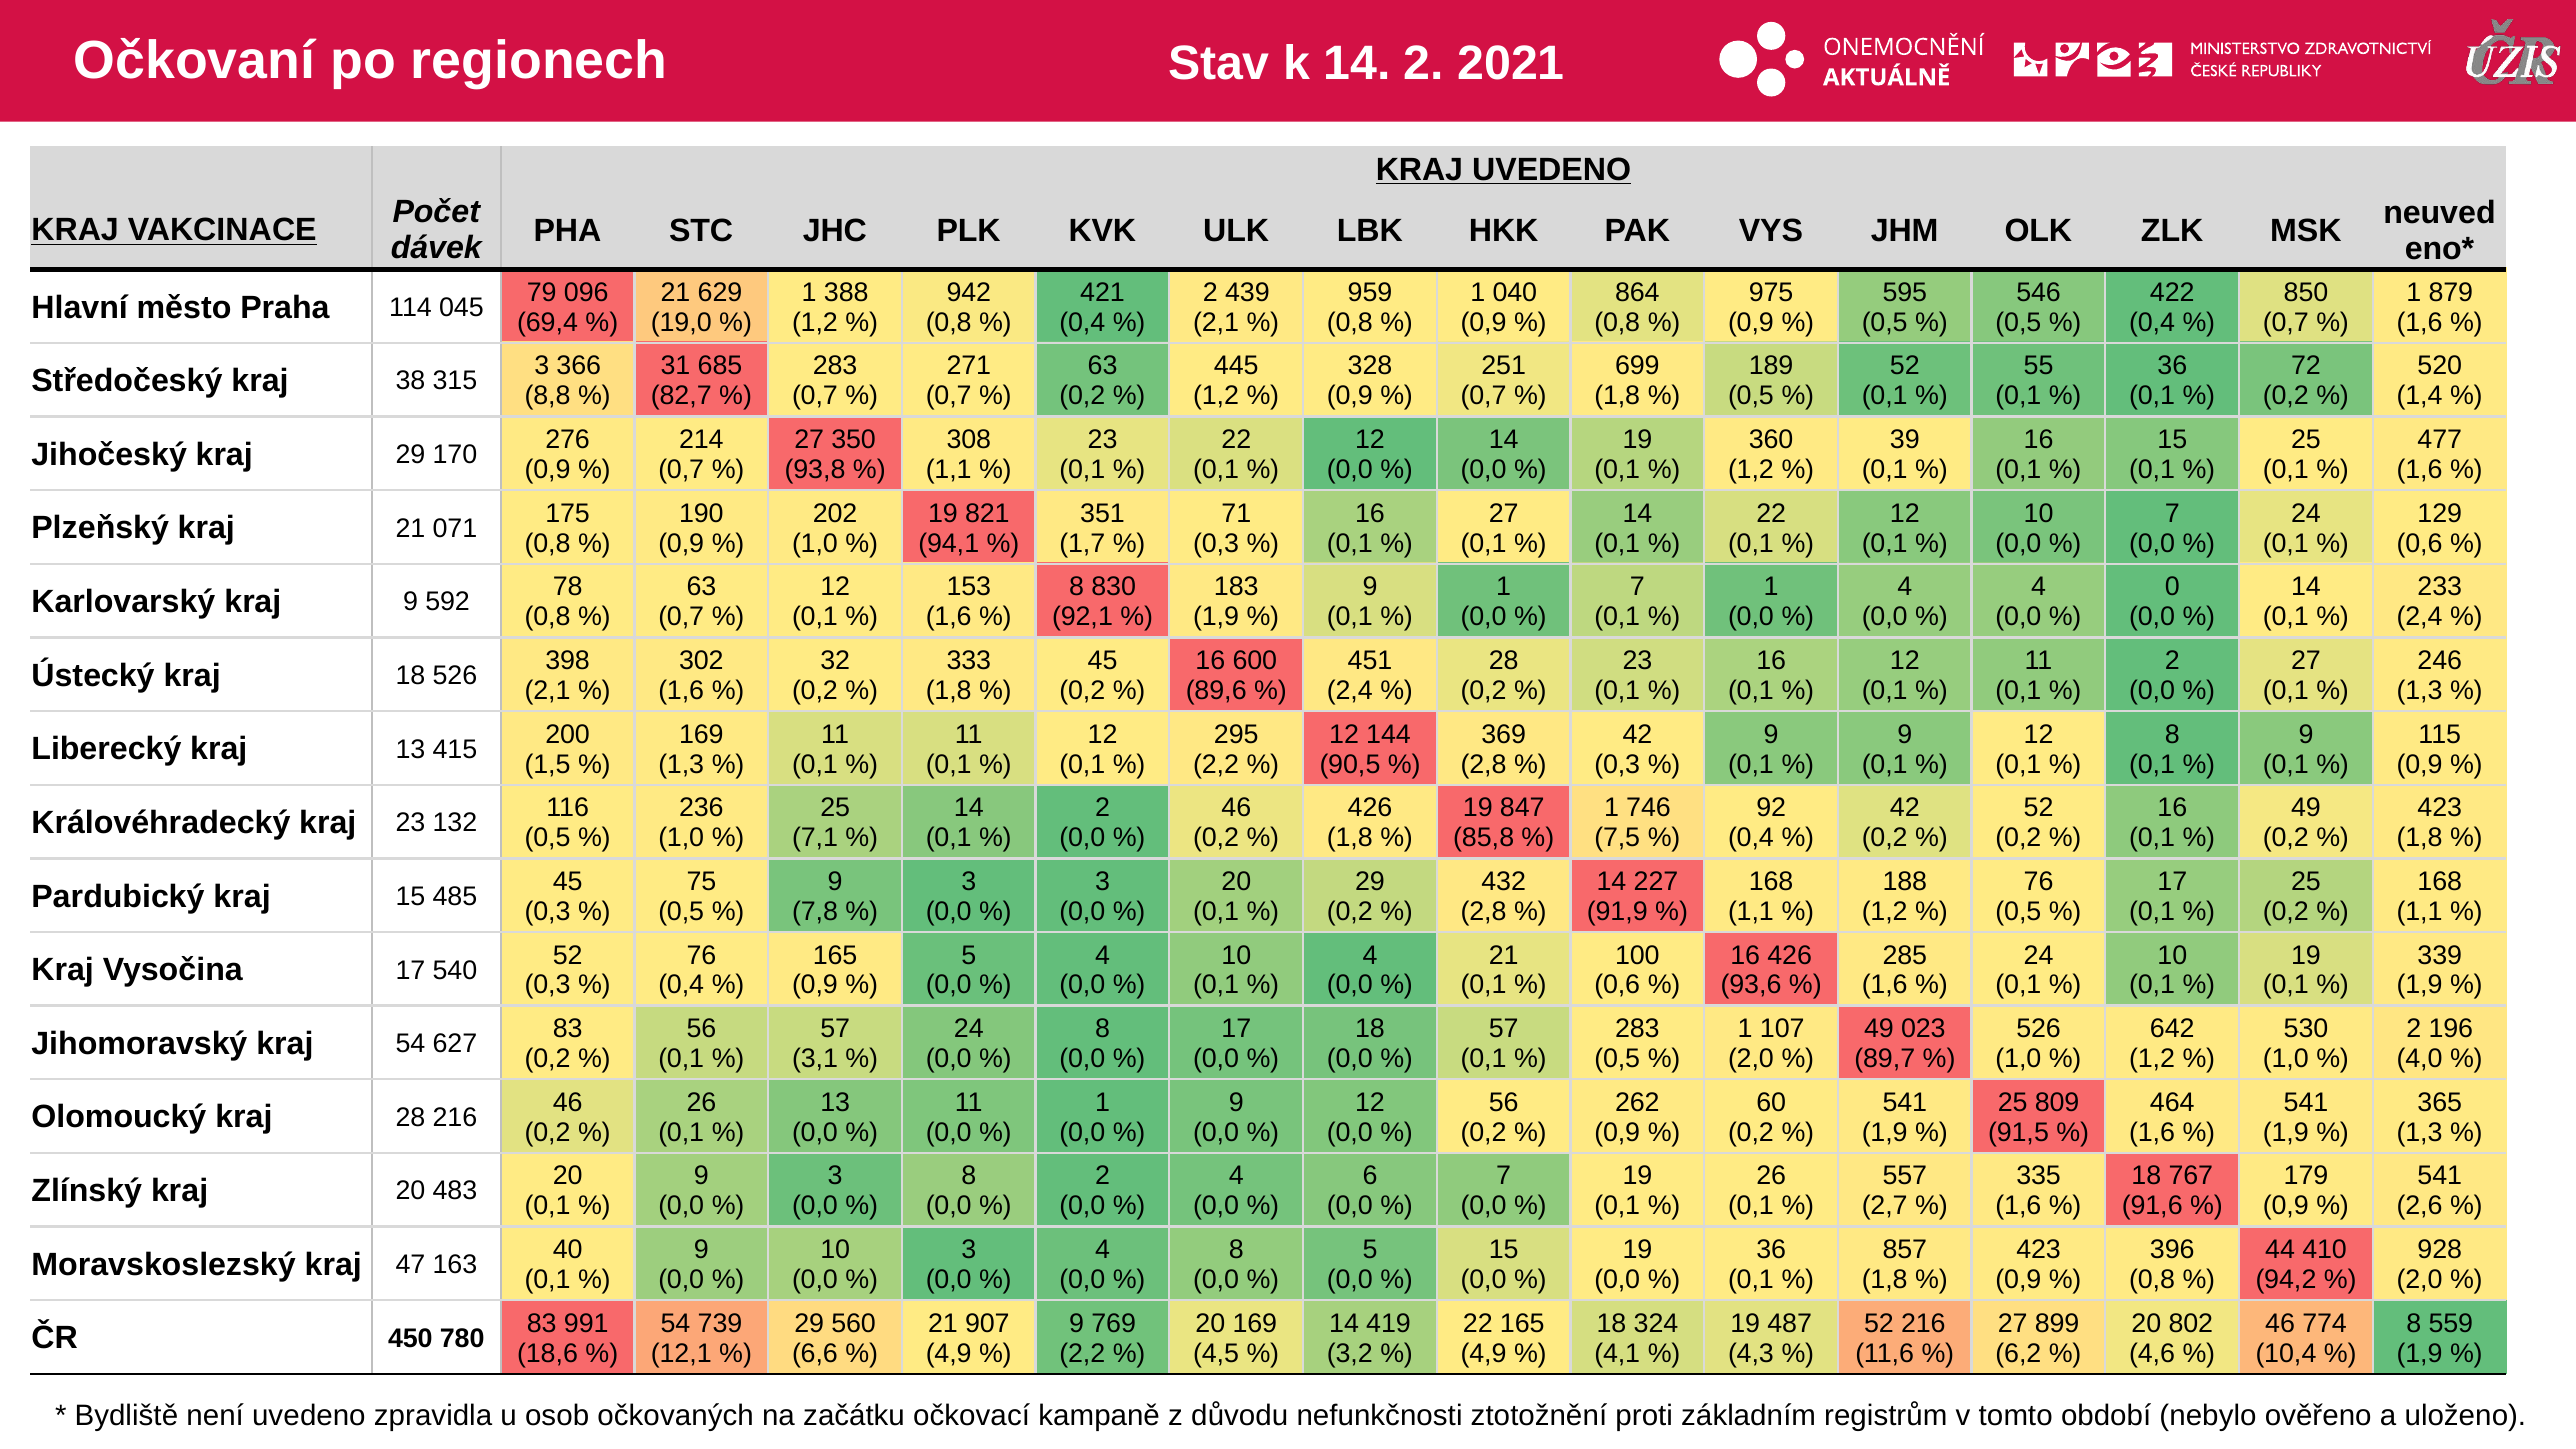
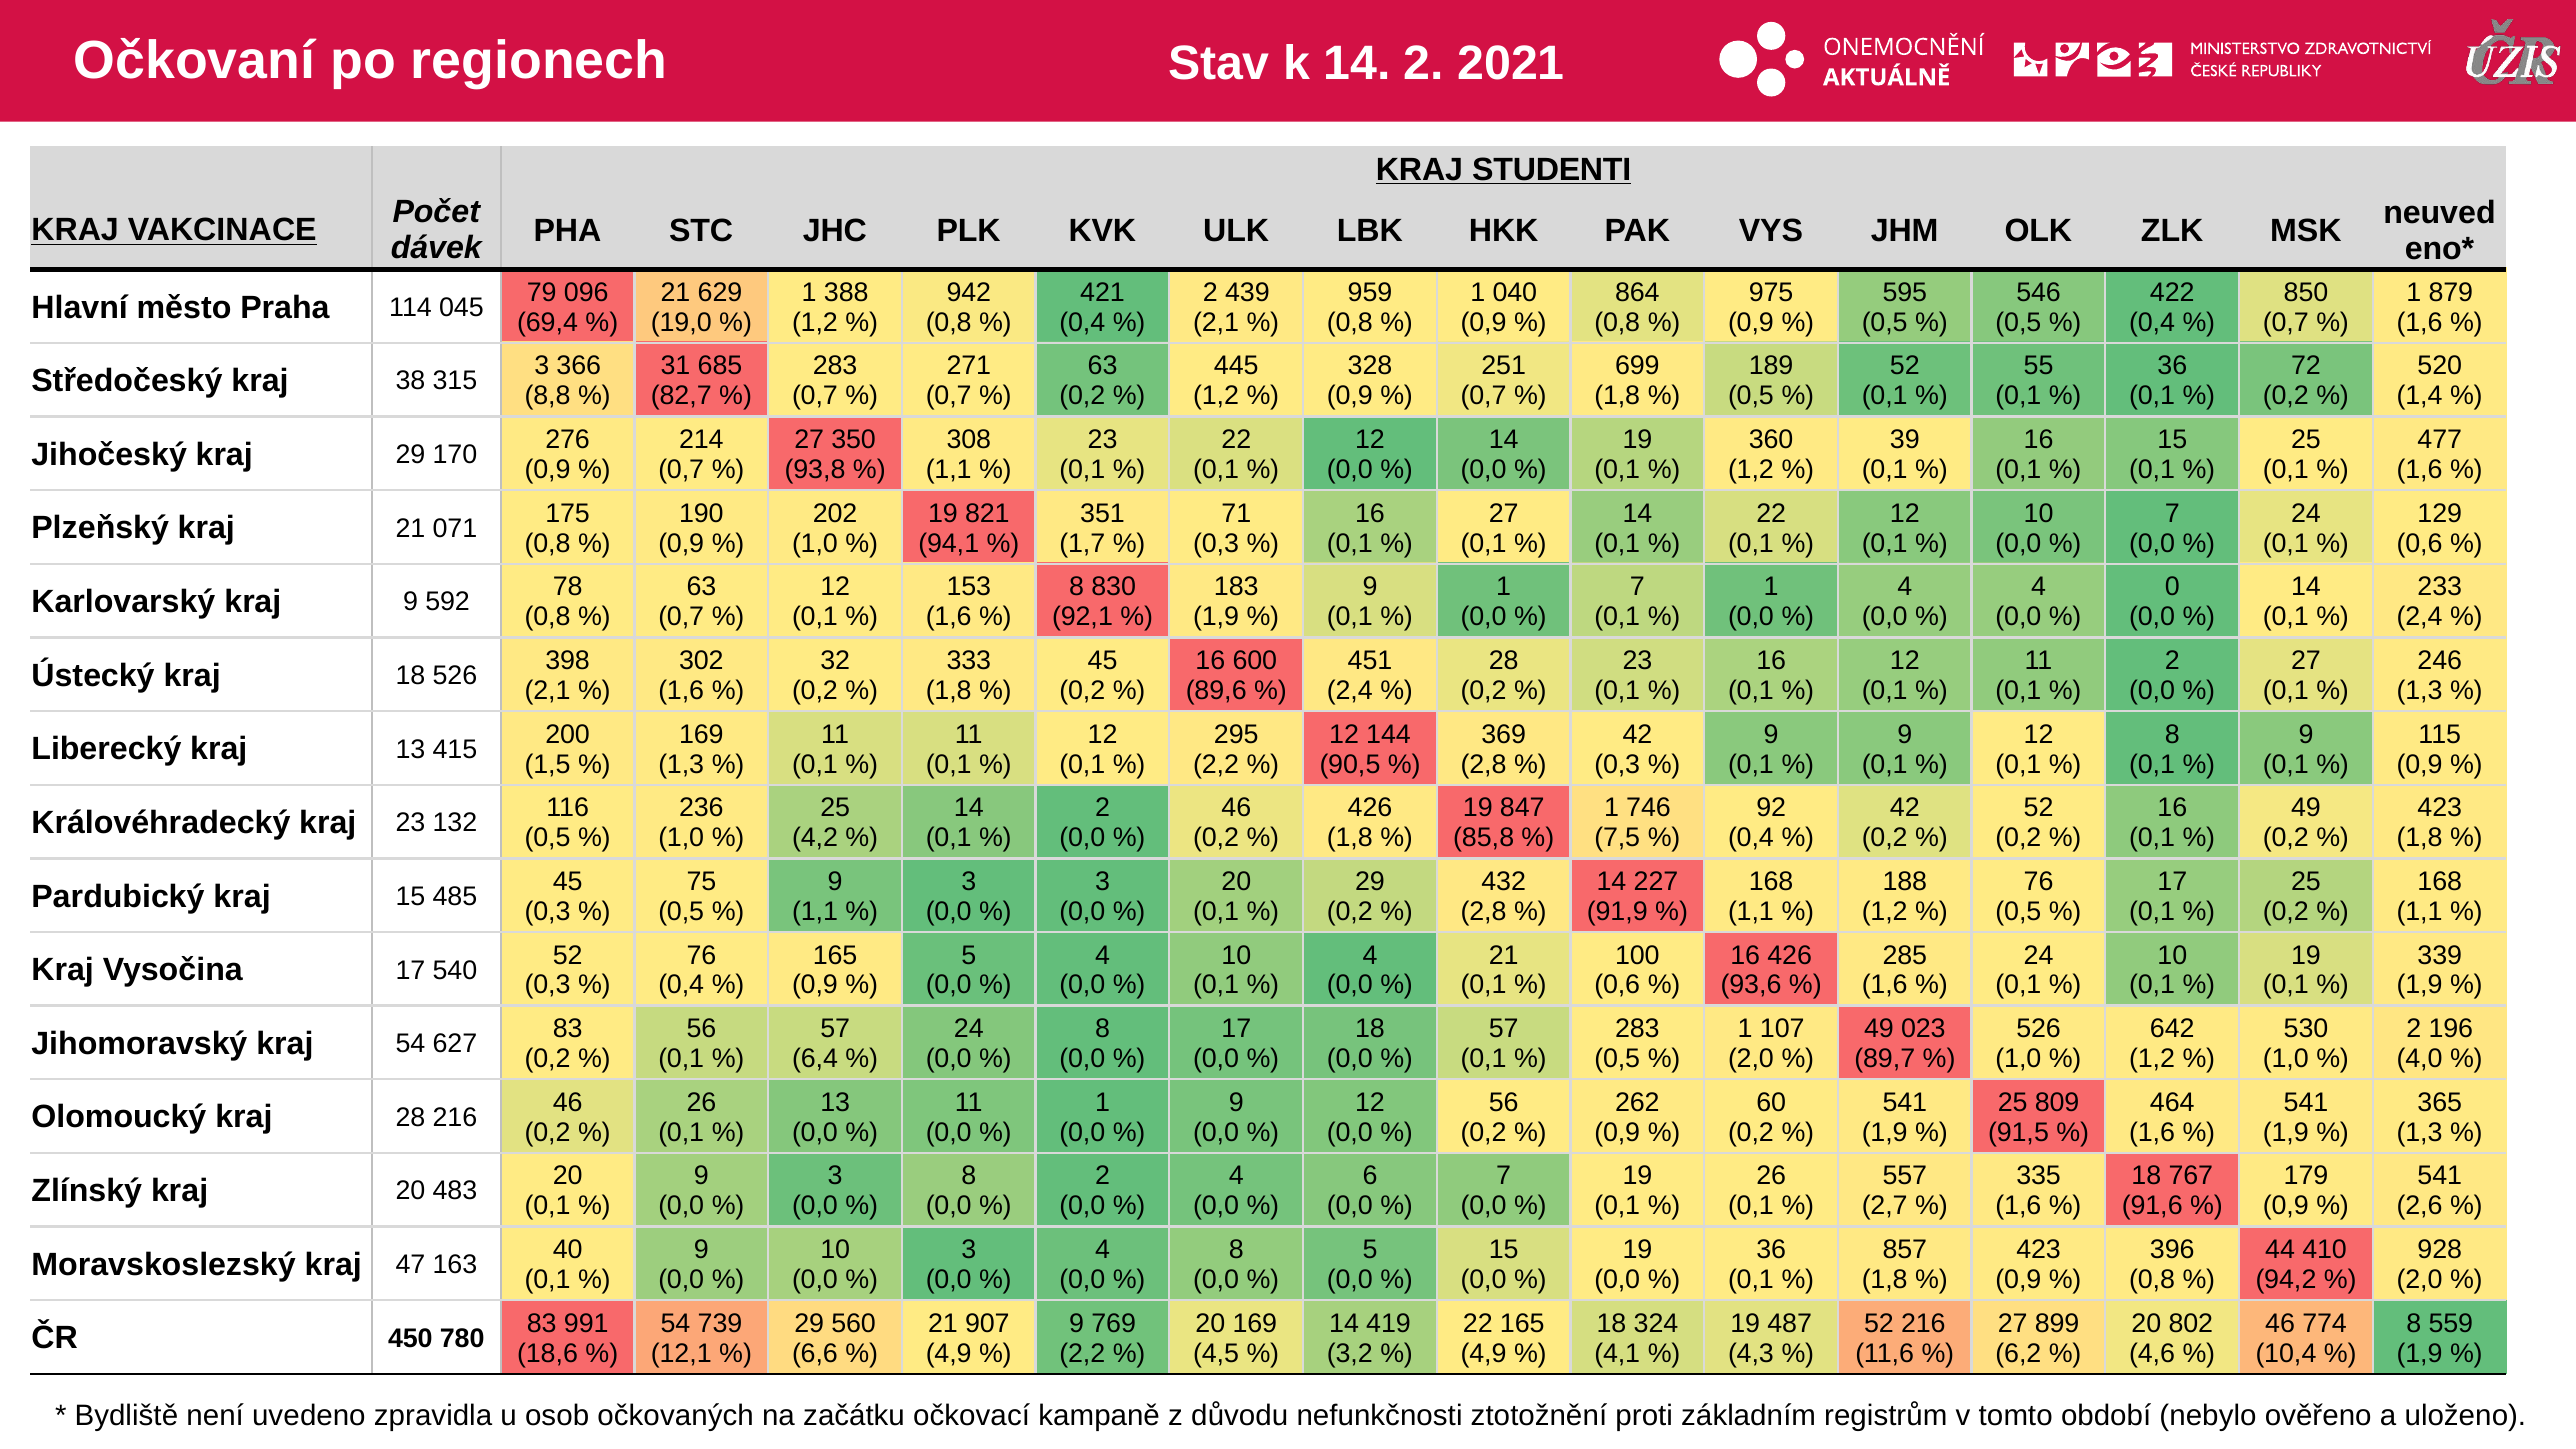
KRAJ UVEDENO: UVEDENO -> STUDENTI (1552, 170)
7,1: 7,1 -> 4,2 (815, 838)
7,8: 7,8 -> 1,1 (815, 911)
3,1: 3,1 -> 6,4 (815, 1059)
